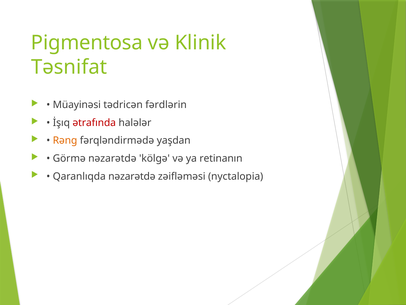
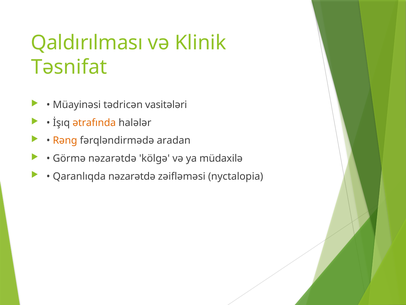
Pigmentosa: Pigmentosa -> Qaldırılması (87, 43)
fərdlərin: fərdlərin -> vasitələri (166, 105)
ətrafında colour: red -> orange (94, 123)
yaşdan: yaşdan -> aradan (174, 140)
retinanın: retinanın -> müdaxilə (221, 158)
